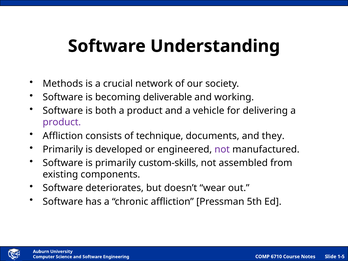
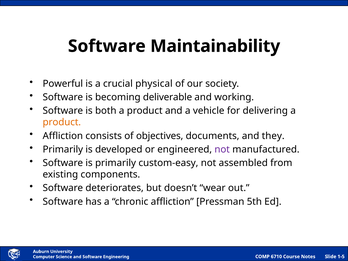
Understanding: Understanding -> Maintainability (215, 46)
Methods: Methods -> Powerful (63, 84)
network: network -> physical (154, 84)
product colour: purple -> orange (62, 122)
technique: technique -> objectives (160, 136)
custom-skills: custom-skills -> custom-easy (168, 163)
